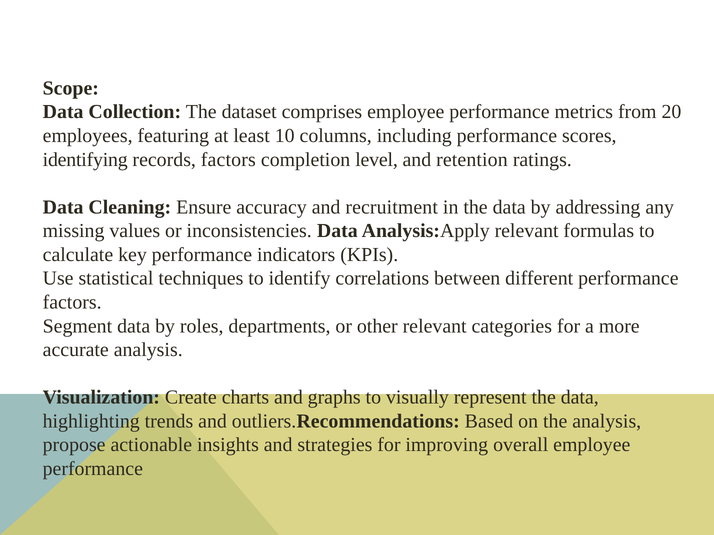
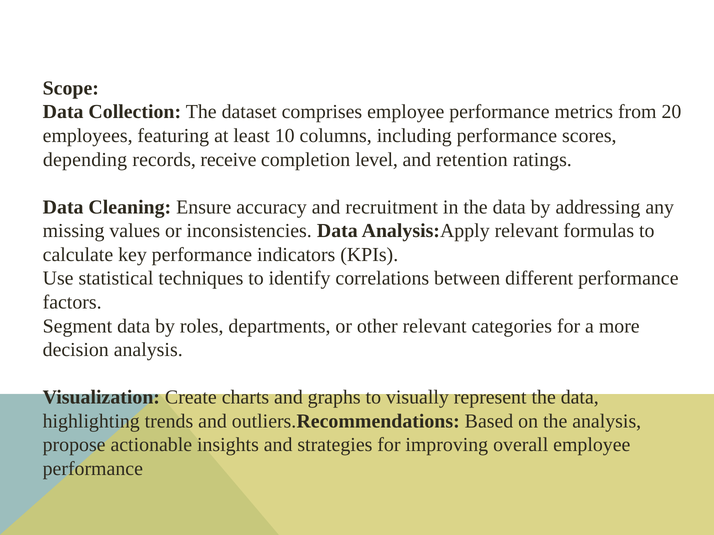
identifying: identifying -> depending (85, 160)
records factors: factors -> receive (228, 160)
accurate: accurate -> decision (76, 350)
